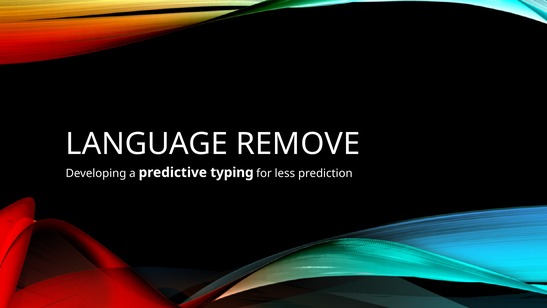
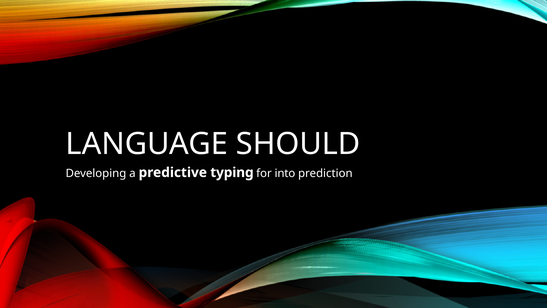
REMOVE: REMOVE -> SHOULD (298, 144)
less: less -> into (285, 173)
